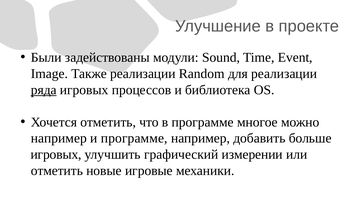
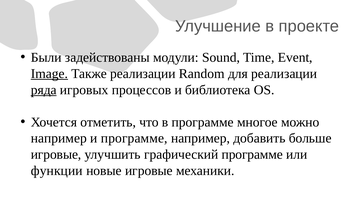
Image underline: none -> present (49, 74)
игровых: игровых -> игровые (56, 155)
графический измерении: измерении -> программе (252, 155)
отметить: отметить -> функции (57, 171)
